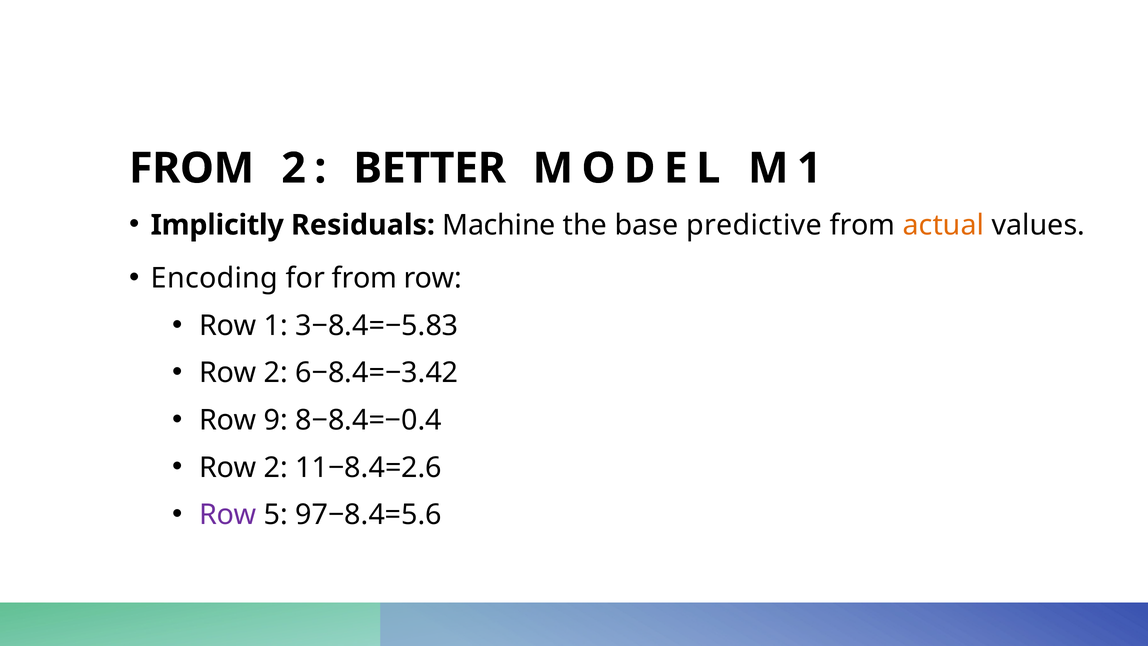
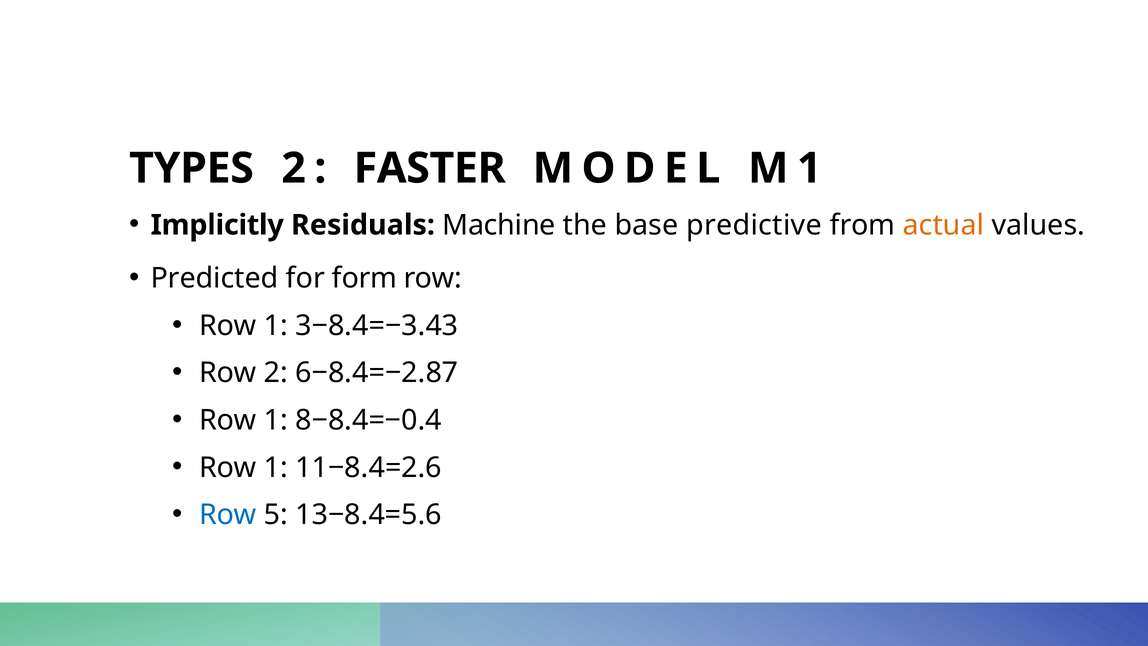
FROM: FROM -> TYPES (192, 168)
BETTER: BETTER -> FASTER (430, 168)
Encoding: Encoding -> Predicted (215, 278)
for from: from -> form (364, 278)
3−8.4=−5.83: 3−8.4=−5.83 -> 3−8.4=−3.43 (377, 326)
6−8.4=−3.42: 6−8.4=−3.42 -> 6−8.4=−2.87 (377, 373)
9: 9 -> 1 (276, 420)
2: 2 -> 1 (276, 467)
Row colour: purple -> blue (228, 515)
97−8.4=5.6: 97−8.4=5.6 -> 13−8.4=5.6 (369, 515)
